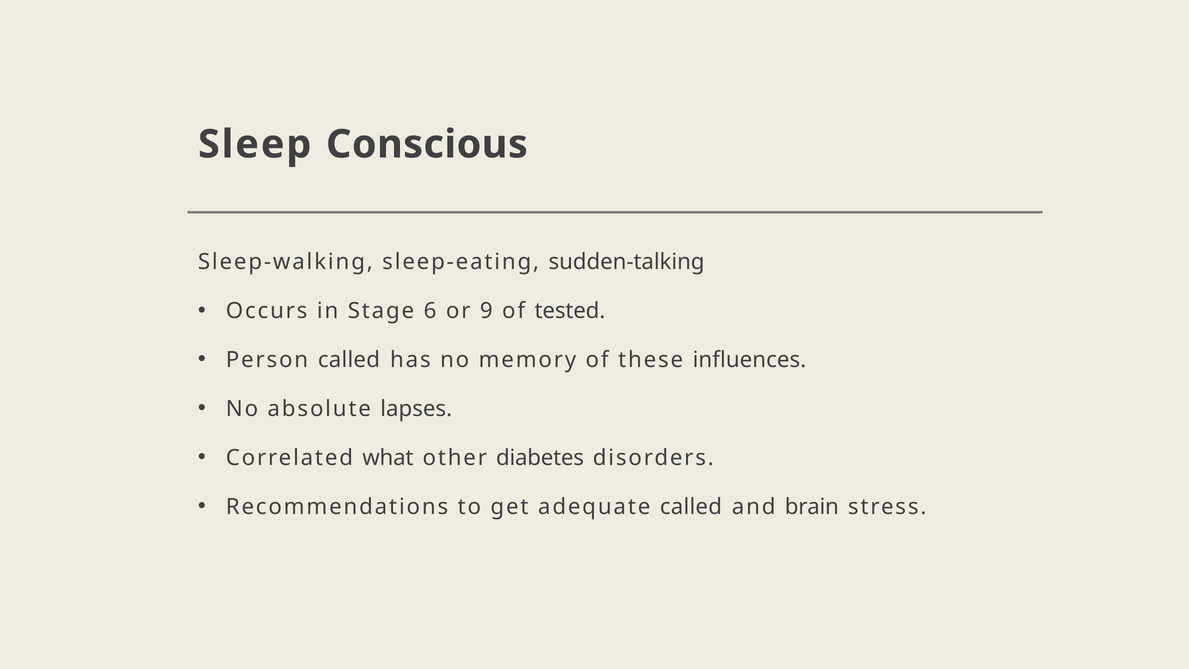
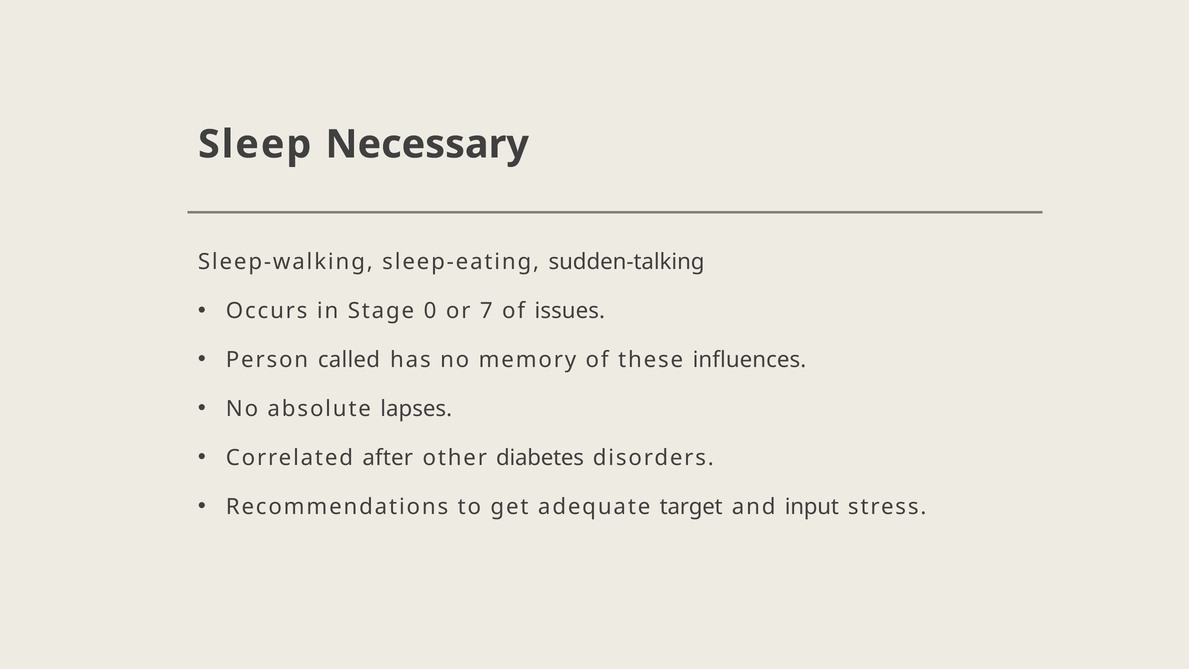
Conscious: Conscious -> Necessary (427, 144)
6: 6 -> 0 (430, 311)
9: 9 -> 7 (486, 311)
tested: tested -> issues (570, 311)
what: what -> after (388, 458)
adequate called: called -> target (691, 507)
brain: brain -> input (812, 507)
